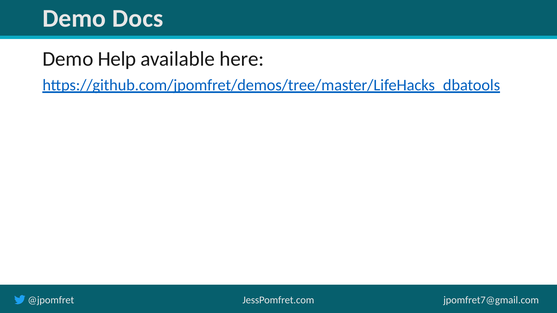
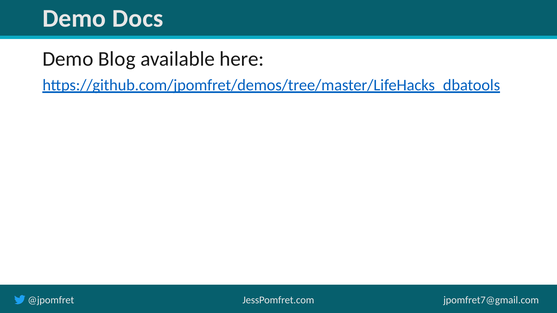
Help: Help -> Blog (117, 59)
